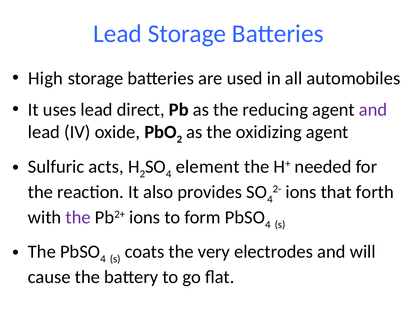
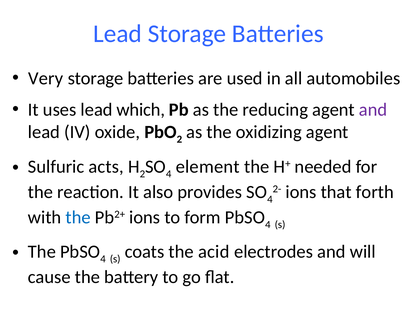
High: High -> Very (46, 78)
direct: direct -> which (141, 110)
the colour: purple -> blue (78, 217)
very: very -> acid (214, 252)
